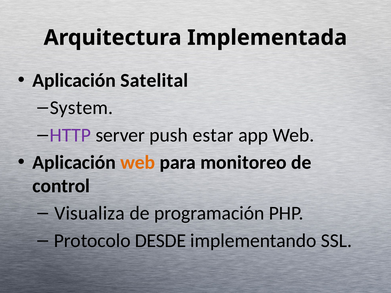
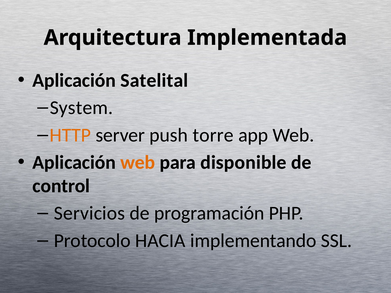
HTTP colour: purple -> orange (70, 135)
estar: estar -> torre (213, 135)
monitoreo: monitoreo -> disponible (243, 163)
Visualiza: Visualiza -> Servicios (90, 213)
DESDE: DESDE -> HACIA (160, 241)
